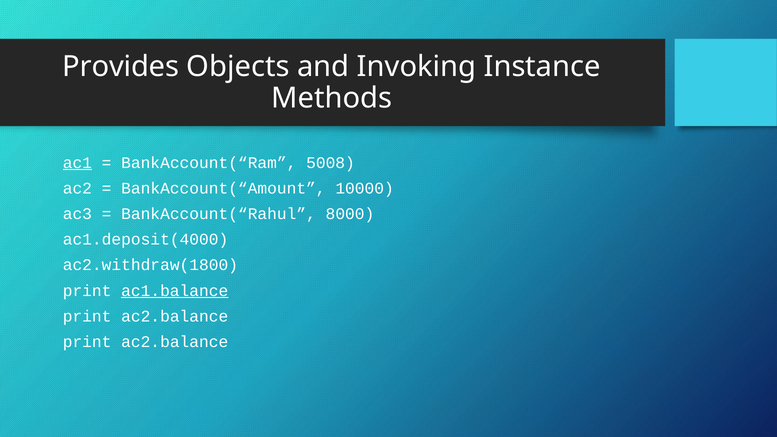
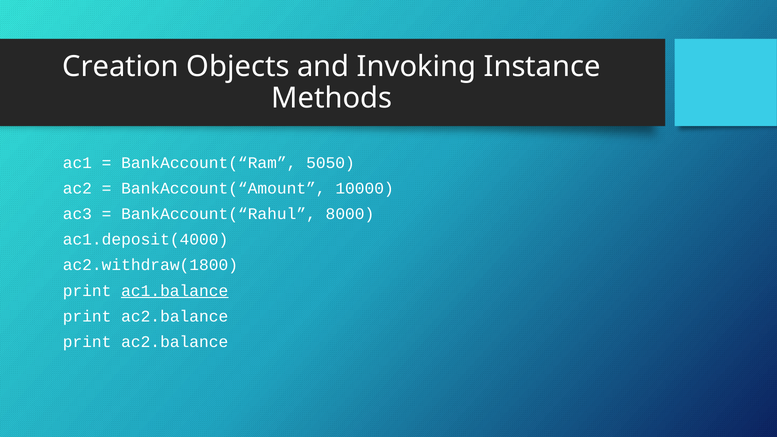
Provides: Provides -> Creation (121, 67)
ac1 underline: present -> none (77, 163)
5008: 5008 -> 5050 (330, 163)
